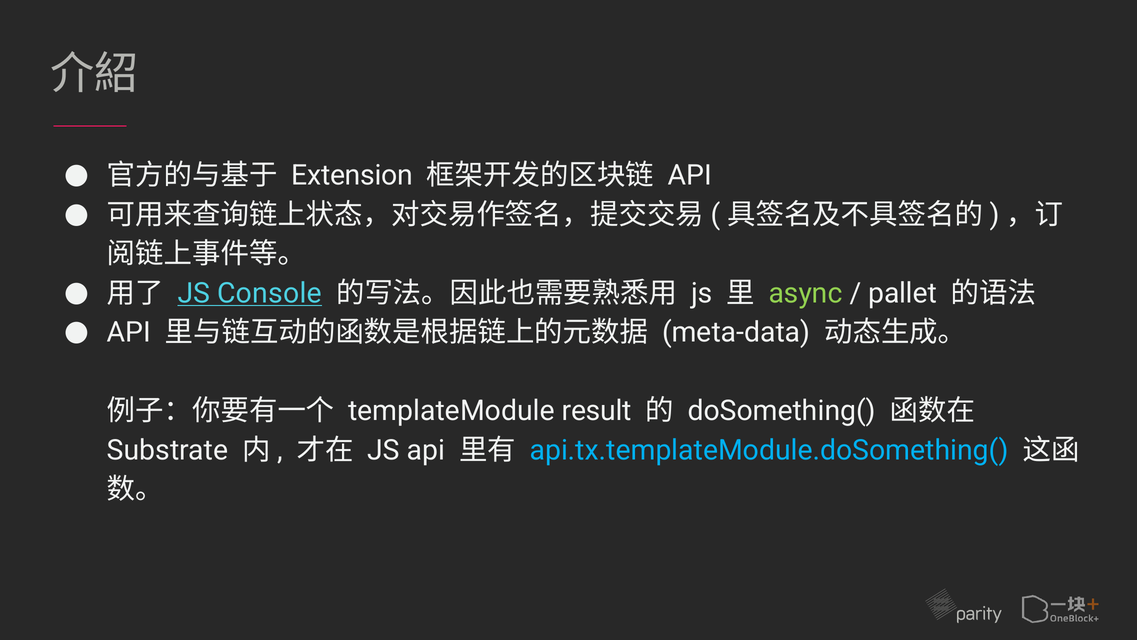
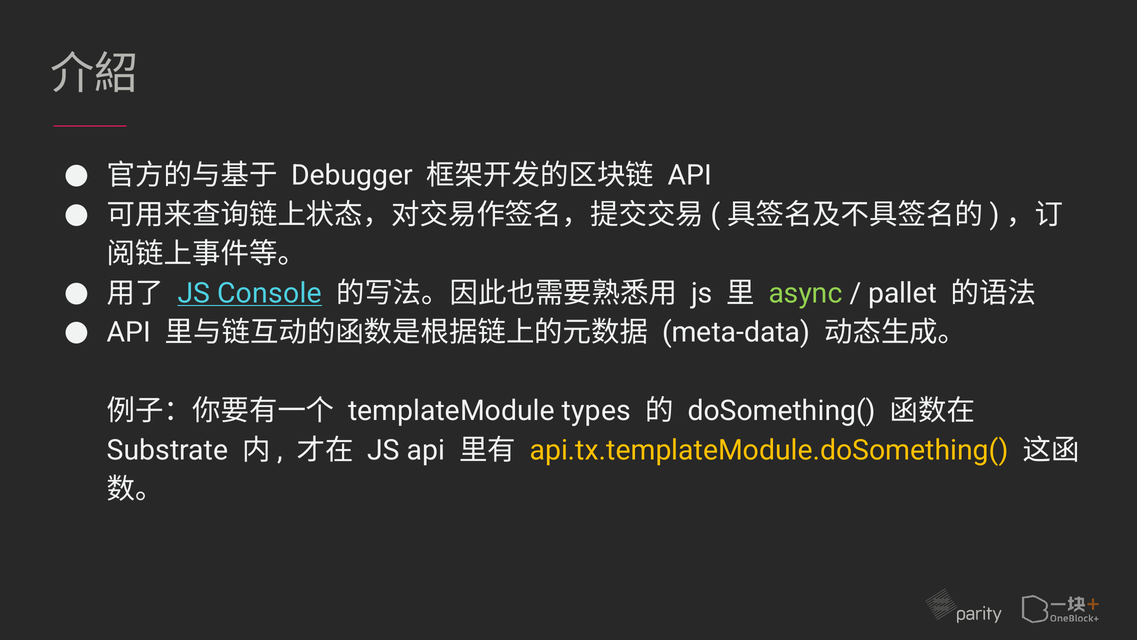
Extension: Extension -> Debugger (352, 175)
result: result -> types (596, 411)
api.tx.templateModule.doSomething( colour: light blue -> yellow (769, 450)
